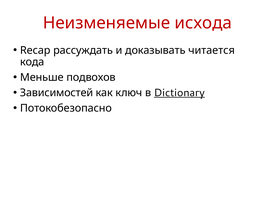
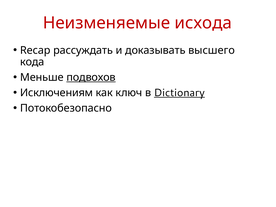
читается: читается -> высшего (212, 50)
подвохов underline: none -> present (91, 77)
Зависимостей: Зависимостей -> Исключениям (57, 93)
